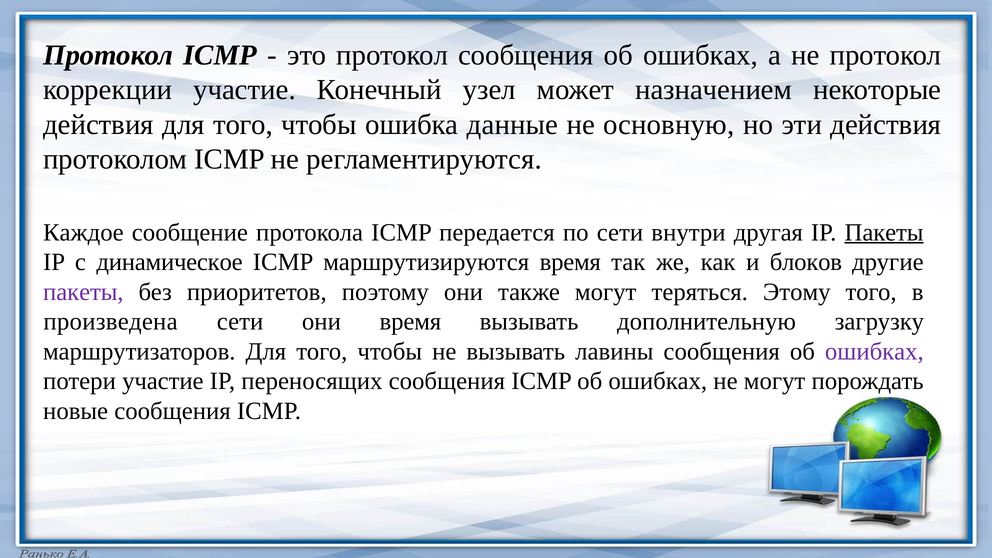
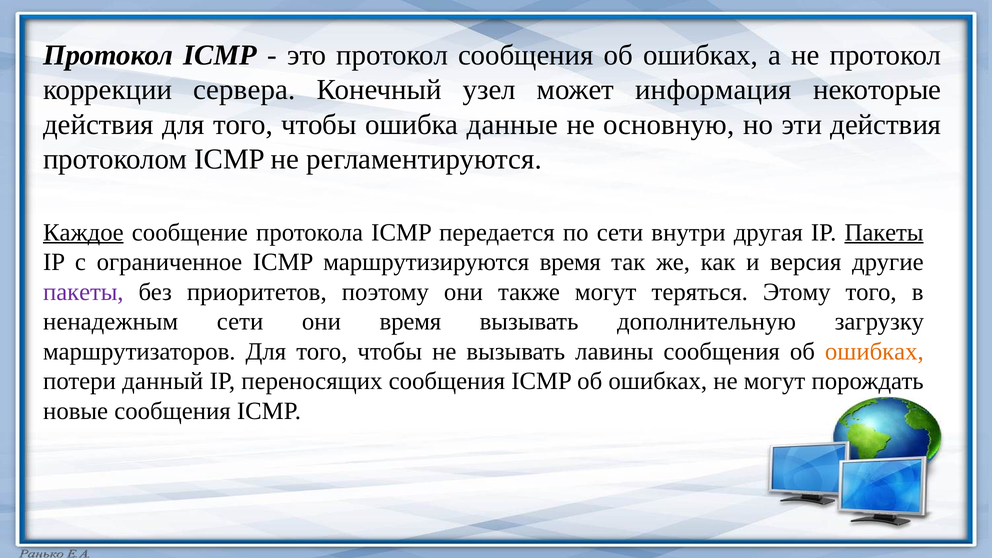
коррекции участие: участие -> сервера (244, 90)
назначением: назначением -> информация (713, 90)
Каждое underline: none -> present (83, 232)
динамическое: динамическое -> ограниченное (169, 262)
блоков: блоков -> версия (806, 262)
произведена: произведена -> ненадежным (111, 322)
ошибках colour: purple -> orange (874, 351)
потери участие: участие -> данный (163, 381)
